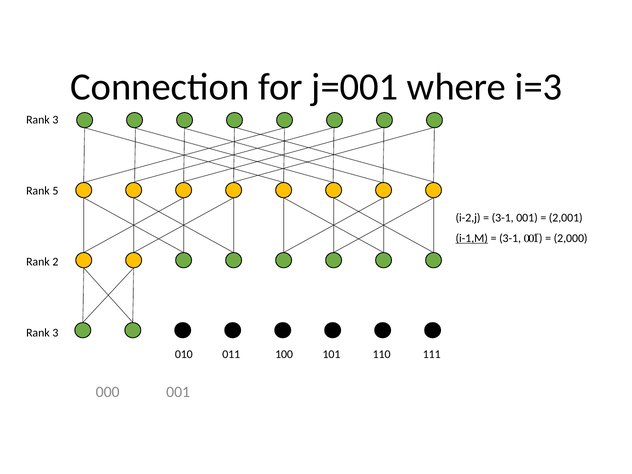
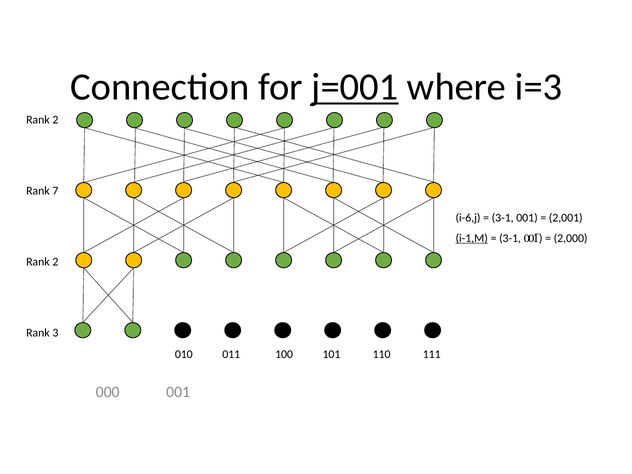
j=001 underline: none -> present (355, 87)
3: 3 -> 2 (55, 120)
5: 5 -> 7 (55, 191)
i-2,j: i-2,j -> i-6,j (468, 218)
